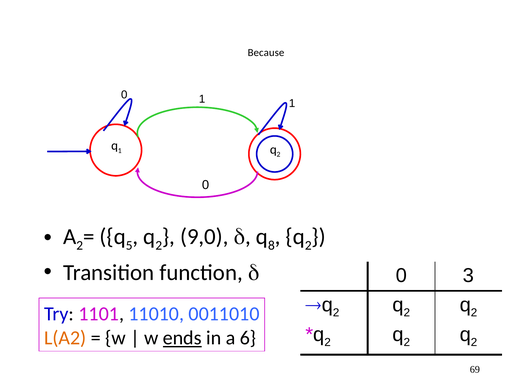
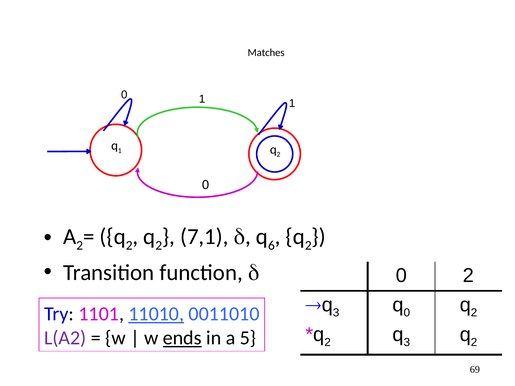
Because: Because -> Matches (266, 53)
5: 5 -> 2 (129, 246)
9,0: 9,0 -> 7,1 (204, 237)
8: 8 -> 6 (271, 246)
0 3: 3 -> 2 (469, 276)
2: 2 -> 0 (407, 313)
2: 2 -> 3 (336, 313)
11010 underline: none -> present (156, 314)
2: 2 -> 3 (407, 342)
L(A2 colour: orange -> purple (65, 338)
6: 6 -> 5 (248, 338)
